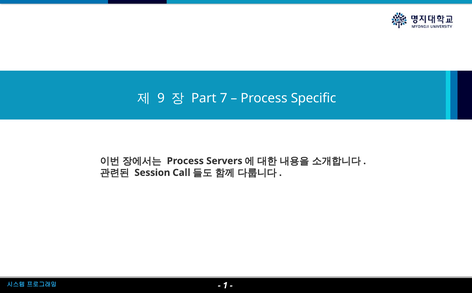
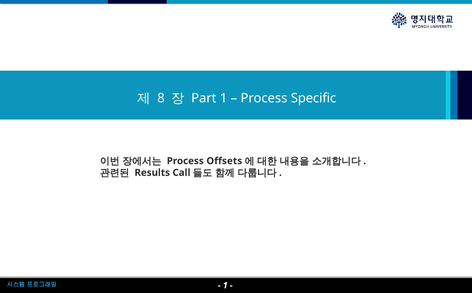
9: 9 -> 8 (161, 98)
Part 7: 7 -> 1 (224, 98)
Servers: Servers -> Offsets (224, 161)
Session: Session -> Results (152, 173)
